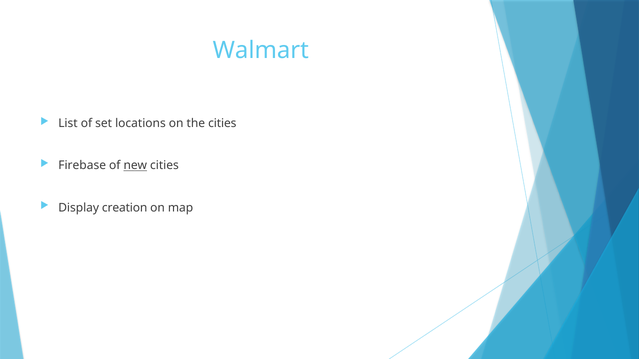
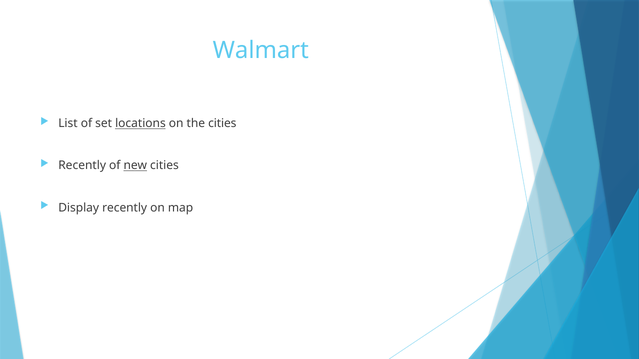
locations underline: none -> present (140, 124)
Firebase: Firebase -> Recently (82, 166)
Display creation: creation -> recently (125, 208)
